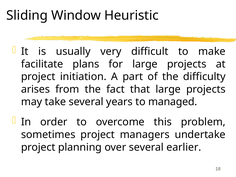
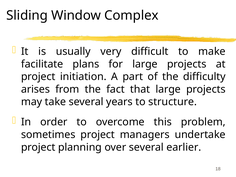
Heuristic: Heuristic -> Complex (131, 15)
managed: managed -> structure (173, 102)
